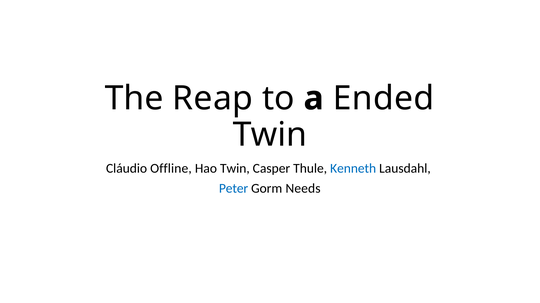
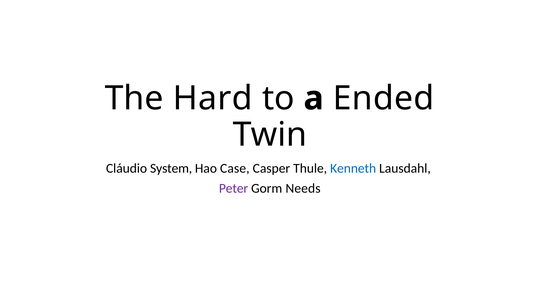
Reap: Reap -> Hard (213, 99)
Offline: Offline -> System (171, 169)
Hao Twin: Twin -> Case (235, 169)
Peter colour: blue -> purple (234, 189)
